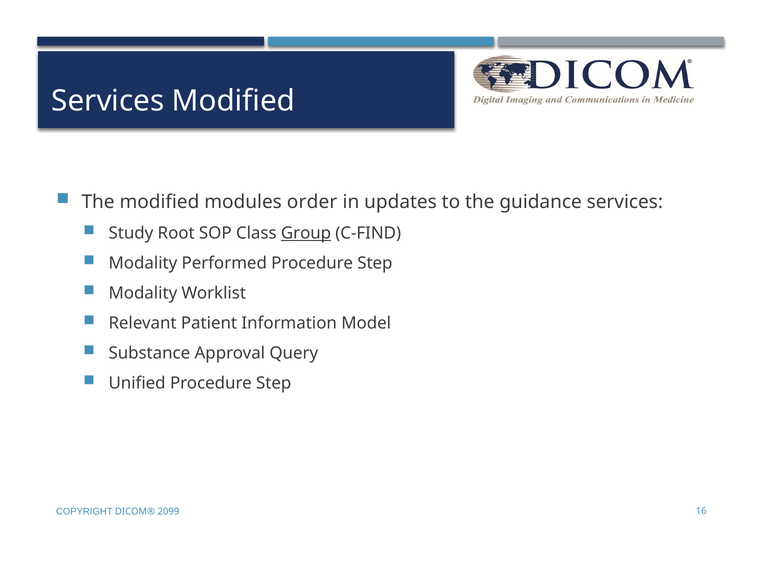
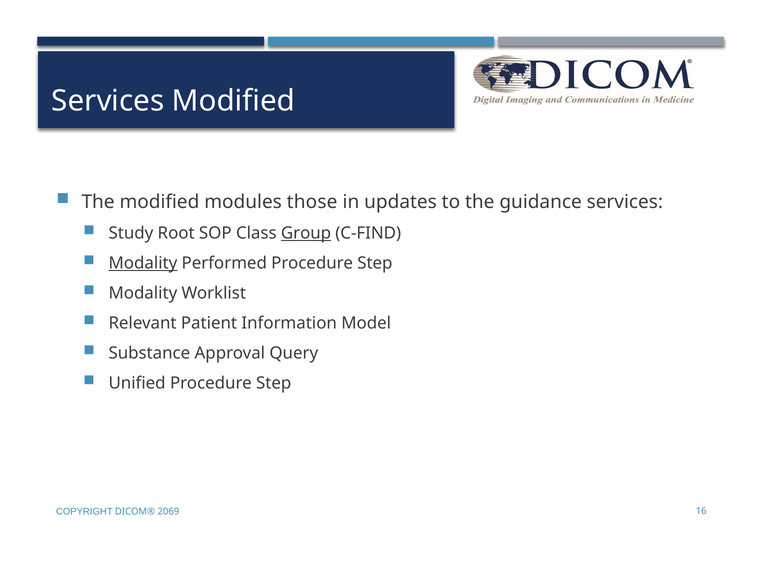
order: order -> those (312, 202)
Modality underline: none -> present (143, 263)
2099: 2099 -> 2069 (168, 512)
